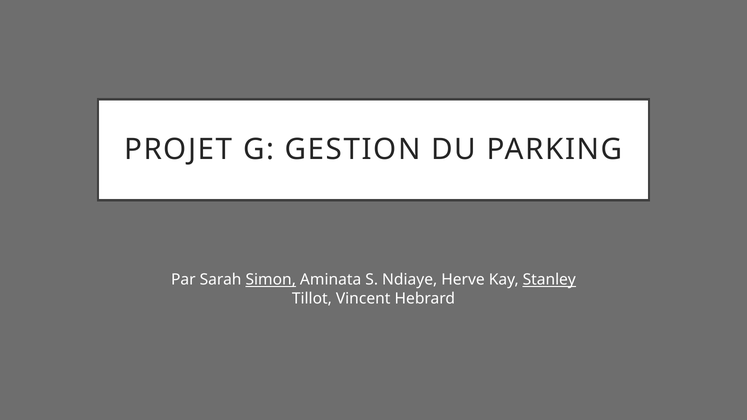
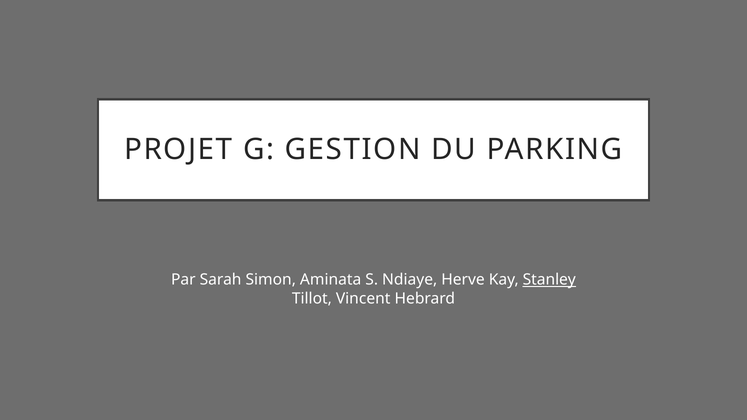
Simon underline: present -> none (271, 280)
